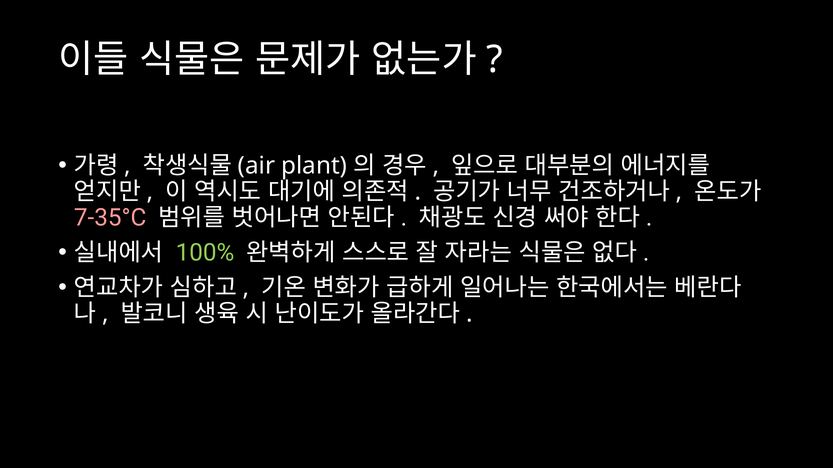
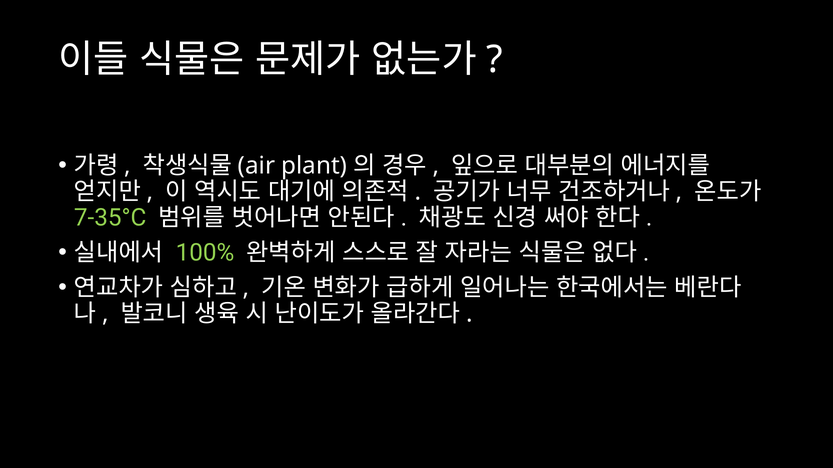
7-35°C colour: pink -> light green (110, 218)
